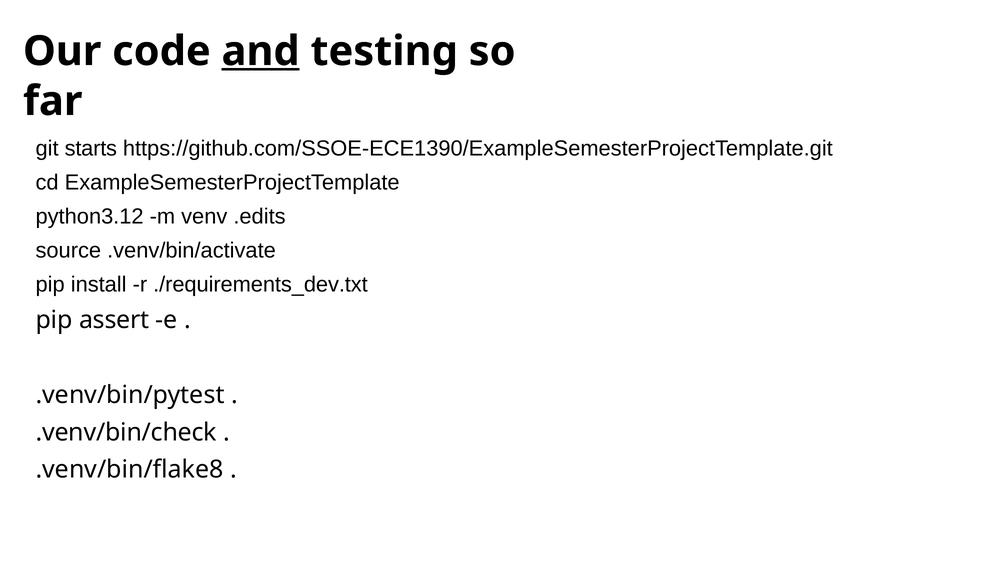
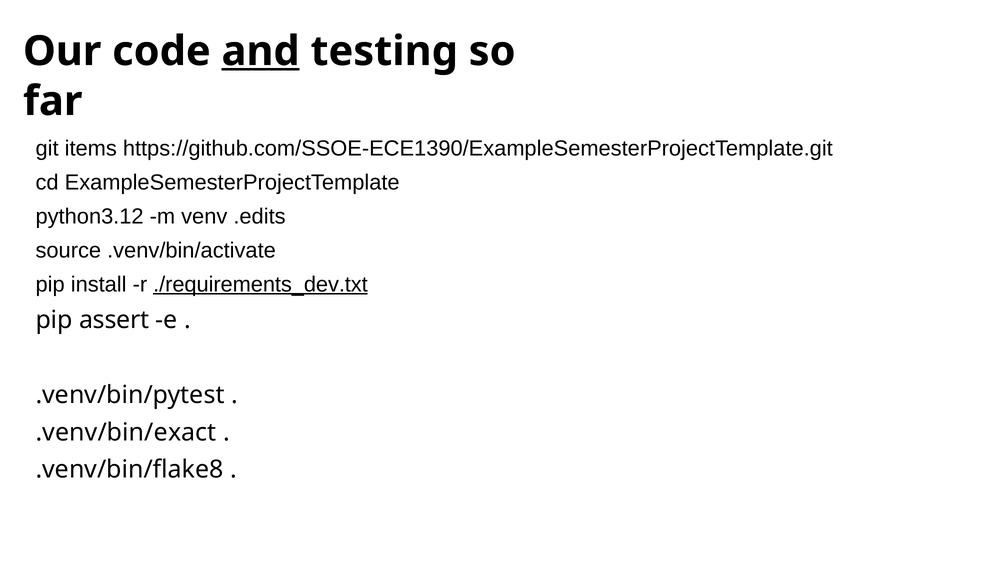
starts: starts -> items (91, 148)
./requirements_dev.txt underline: none -> present (260, 284)
.venv/bin/check: .venv/bin/check -> .venv/bin/exact (126, 432)
